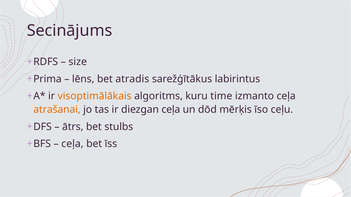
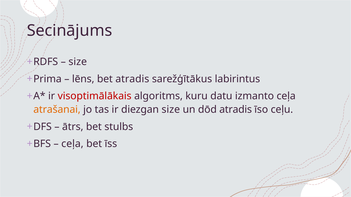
visoptimālākais colour: orange -> red (95, 96)
time: time -> datu (221, 96)
diezgan ceļa: ceļa -> size (171, 110)
dōd mērķis: mērķis -> atradis (236, 110)
